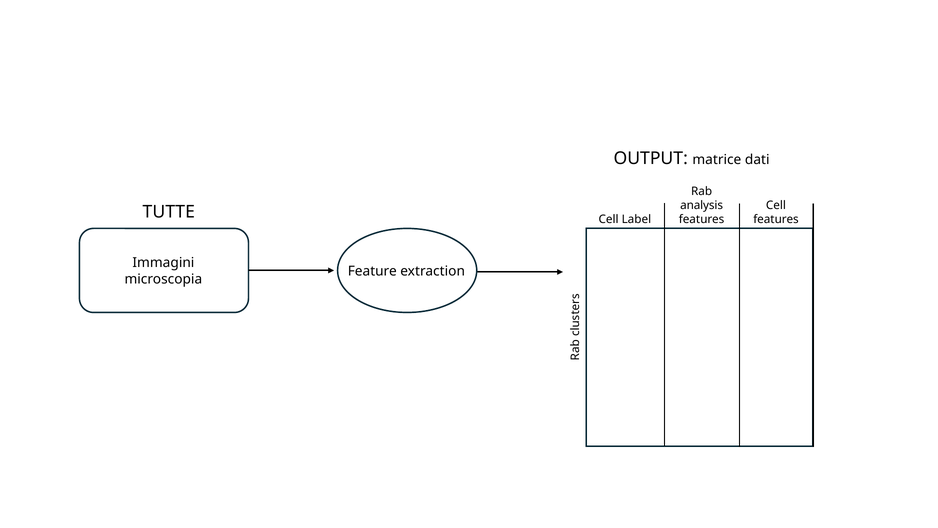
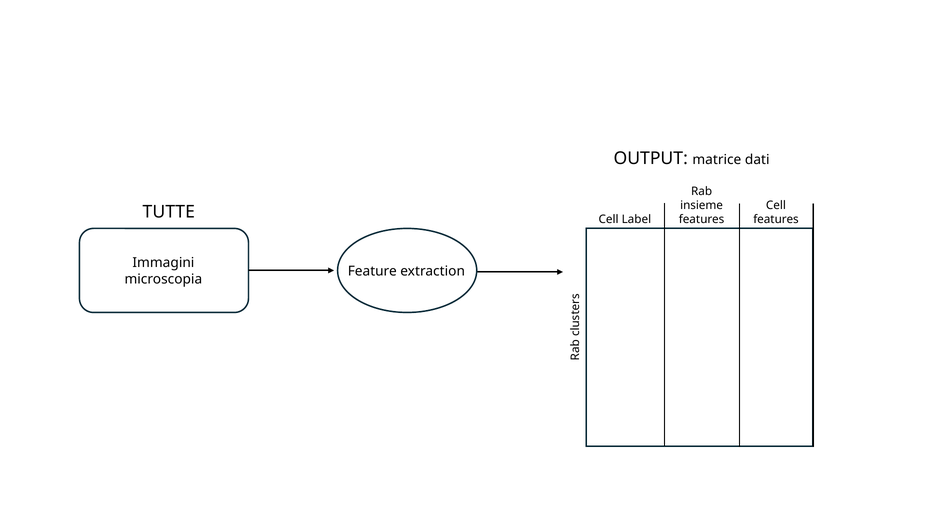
analysis: analysis -> insieme (702, 205)
